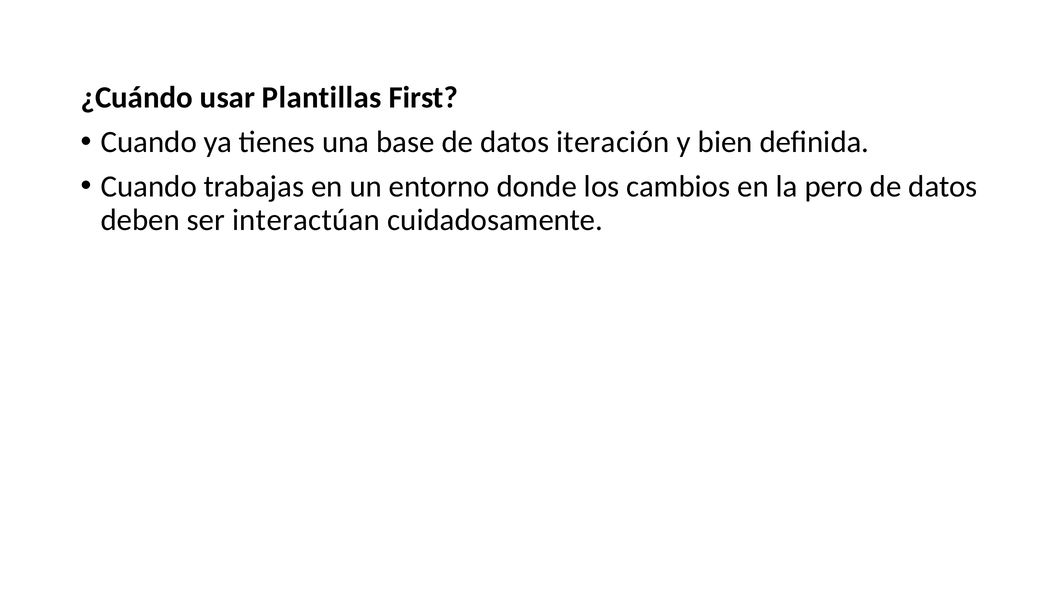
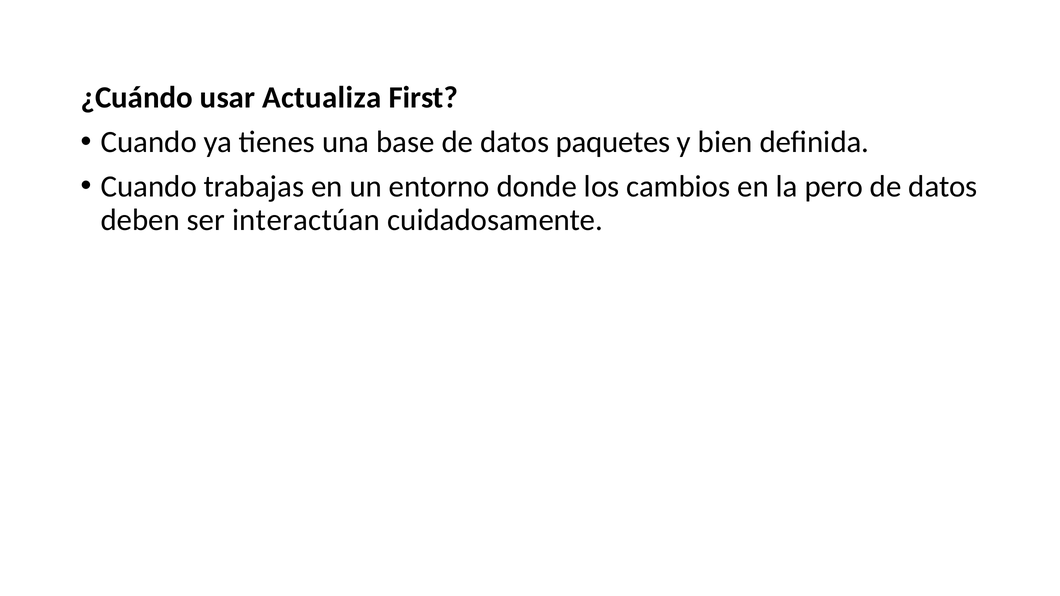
Plantillas: Plantillas -> Actualiza (322, 98)
iteración: iteración -> paquetes (613, 142)
